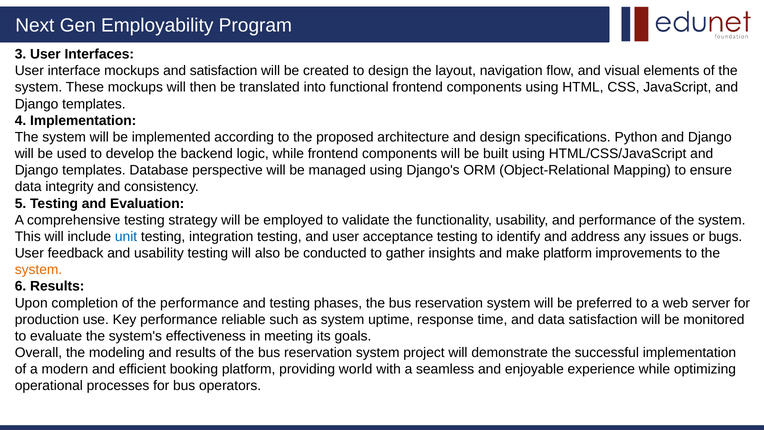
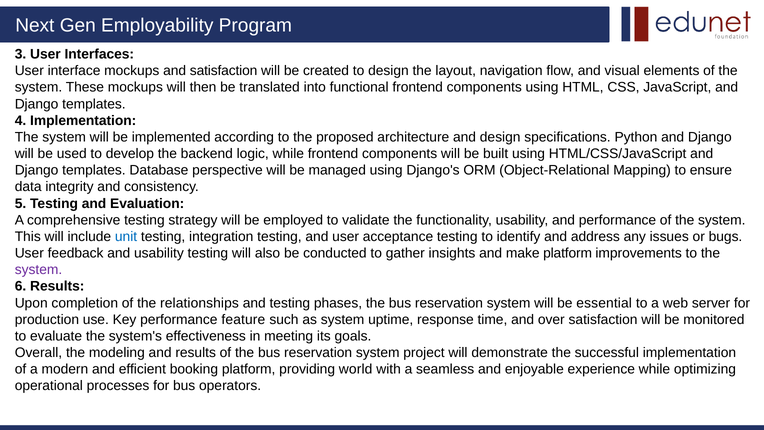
system colour: orange -> purple (39, 270)
the performance: performance -> relationships (199, 303)
preferred: preferred -> essential (604, 303)
reliable: reliable -> feature (243, 319)
and data: data -> over (551, 319)
